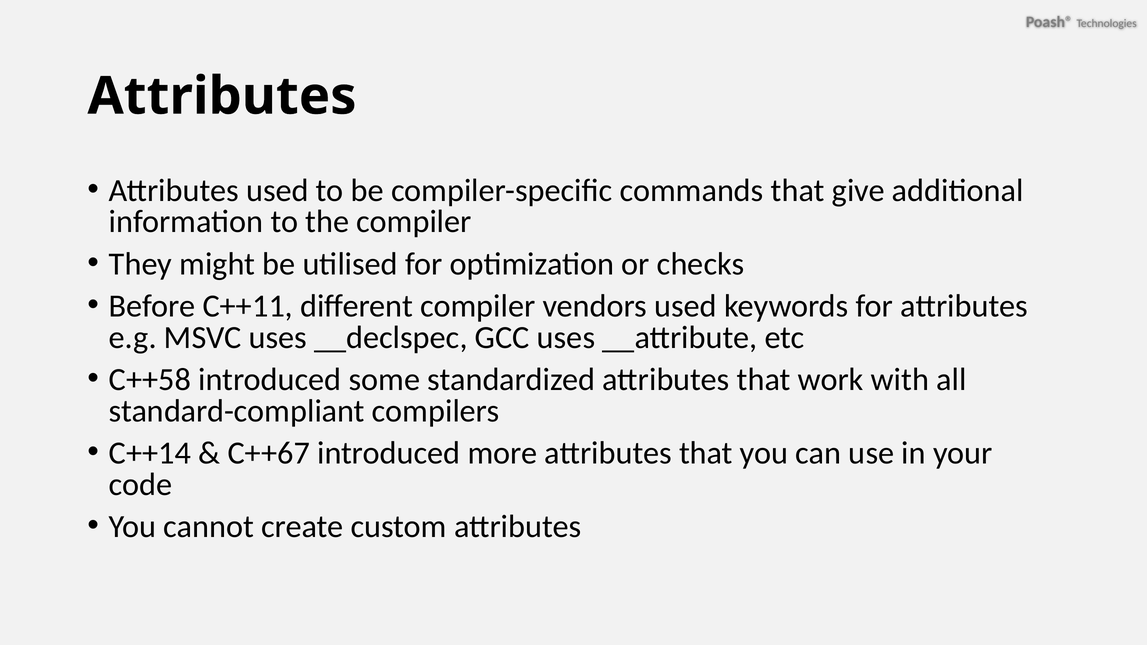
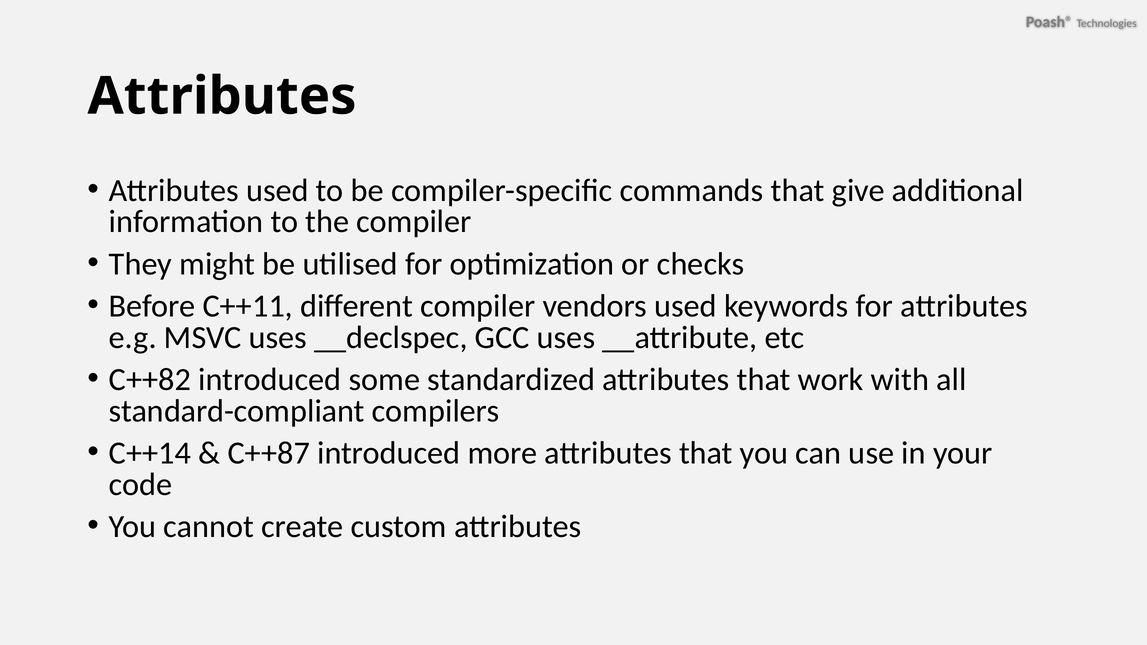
C++58: C++58 -> C++82 (150, 380)
C++67: C++67 -> C++87 (269, 453)
